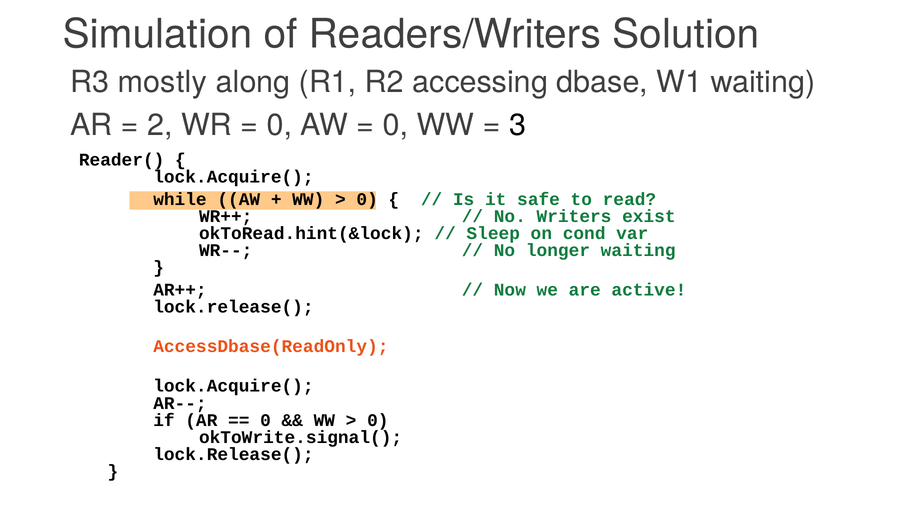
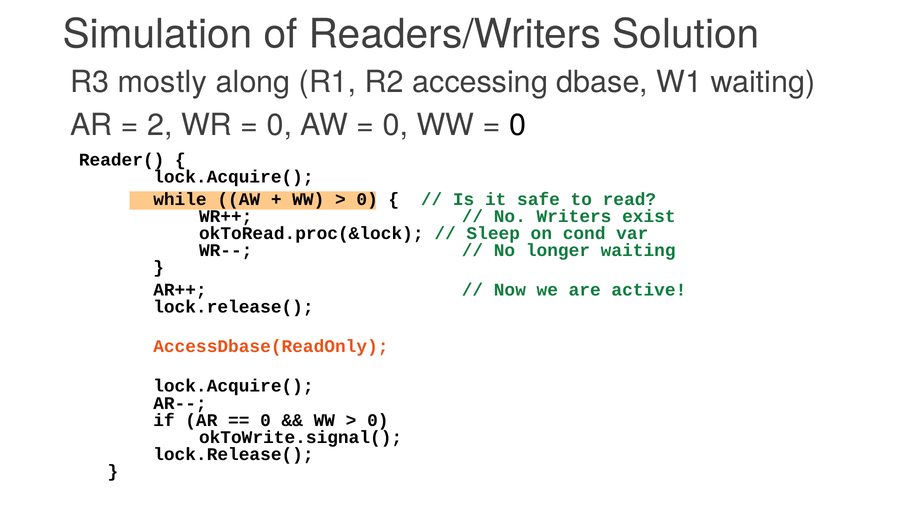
3: 3 -> 0 (518, 125)
okToRead.hint(&lock: okToRead.hint(&lock -> okToRead.proc(&lock (311, 233)
